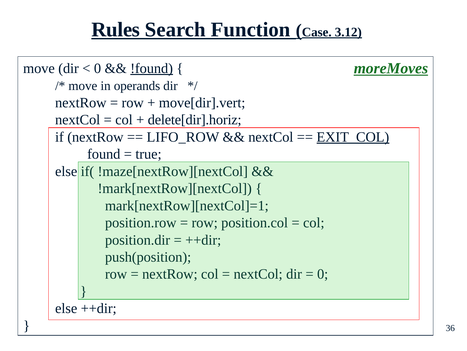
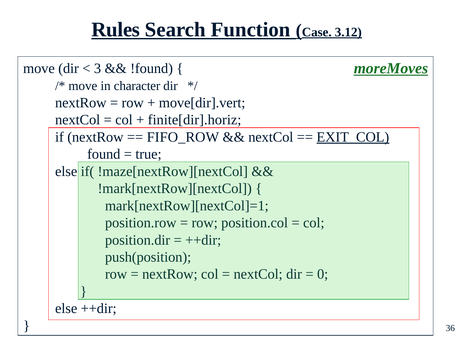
0: 0 -> 3 (98, 68)
!found underline: present -> none (152, 68)
operands: operands -> character (137, 86)
delete[dir].horiz: delete[dir].horiz -> finite[dir].horiz (195, 120)
LIFO_ROW: LIFO_ROW -> FIFO_ROW (183, 137)
